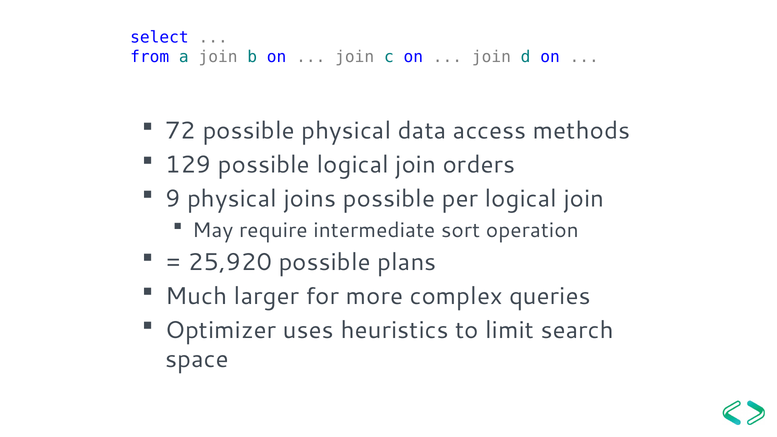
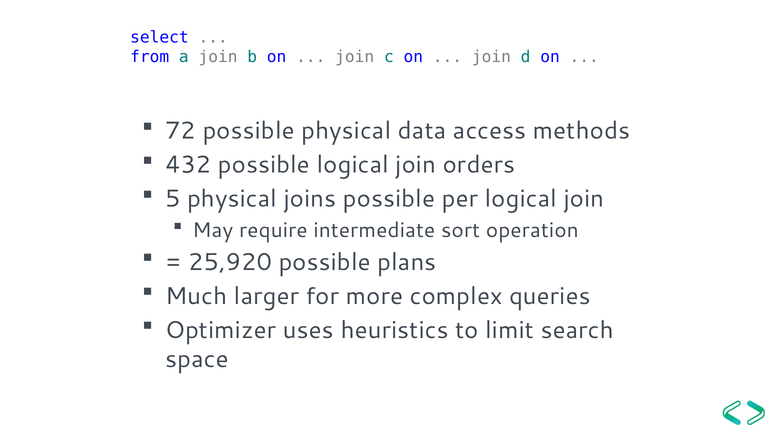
129: 129 -> 432 (188, 165)
9: 9 -> 5 (173, 199)
